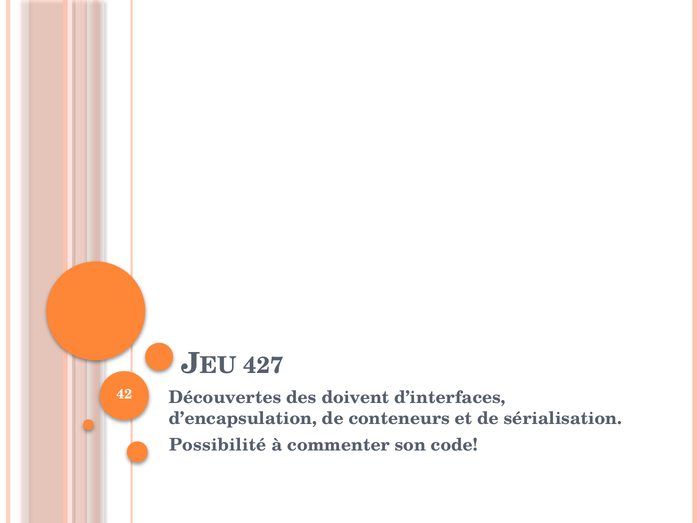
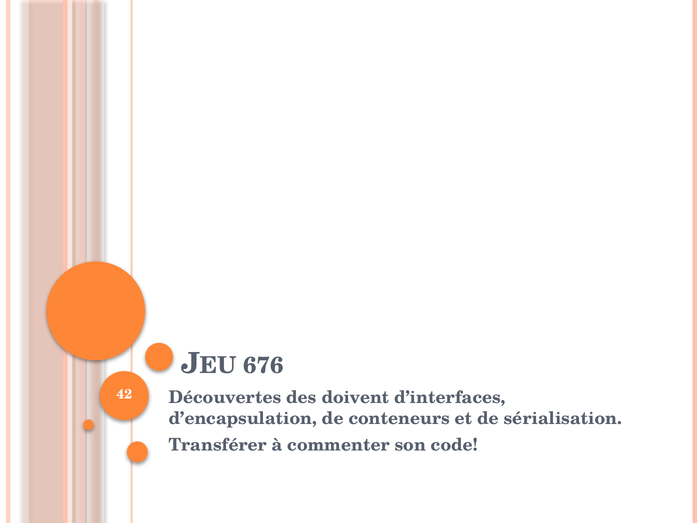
427: 427 -> 676 (263, 366)
Possibilité: Possibilité -> Transférer (218, 445)
